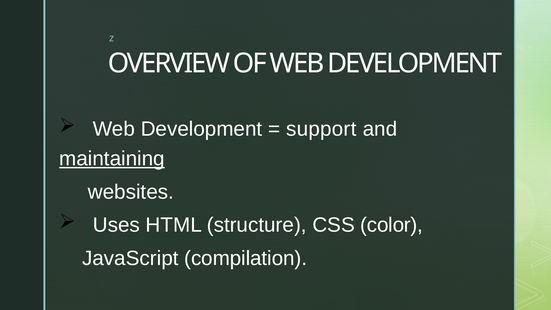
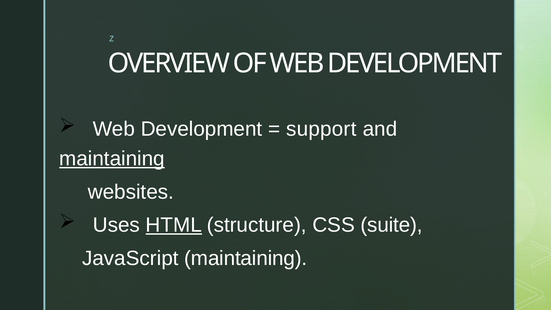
HTML underline: none -> present (174, 225)
color: color -> suite (392, 225)
JavaScript compilation: compilation -> maintaining (246, 258)
